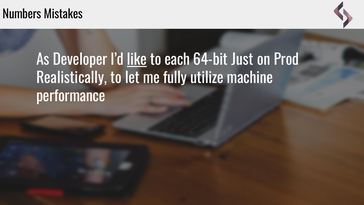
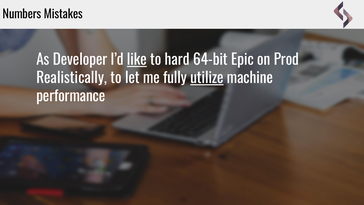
each: each -> hard (177, 60)
Just: Just -> Epic (242, 60)
utilize underline: none -> present (207, 78)
